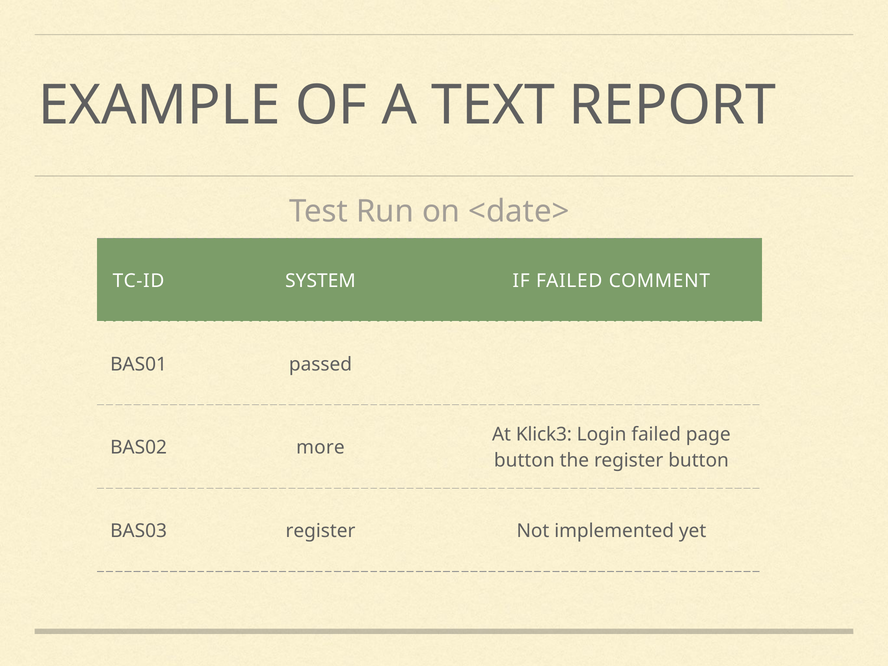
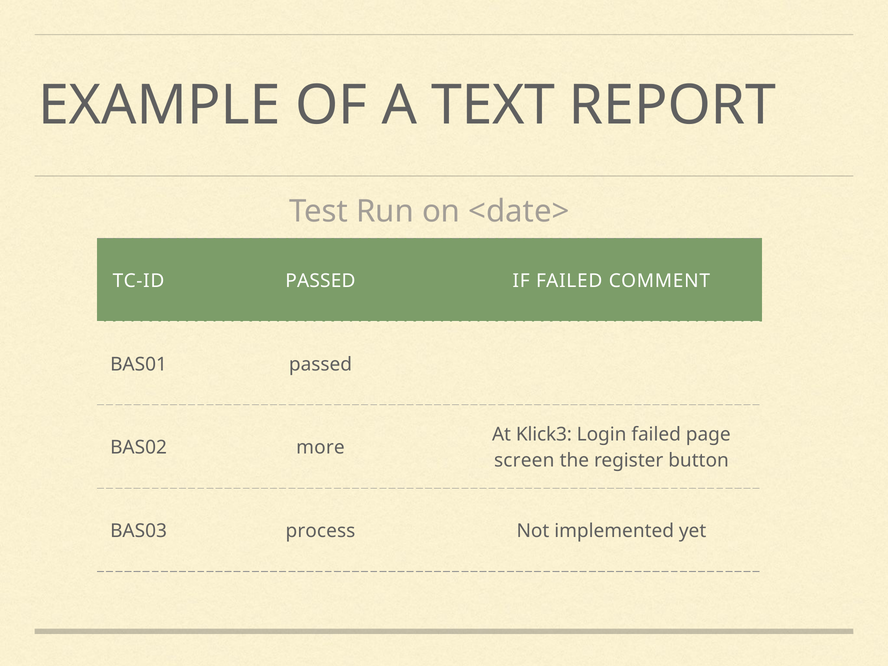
TC-ID SYSTEM: SYSTEM -> PASSED (320, 281)
button: button -> screen (524, 461)
BAS03 register: register -> process (320, 531)
